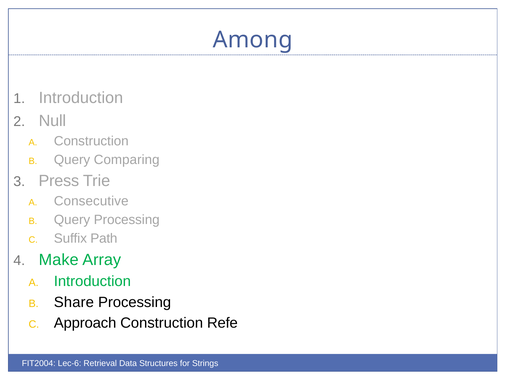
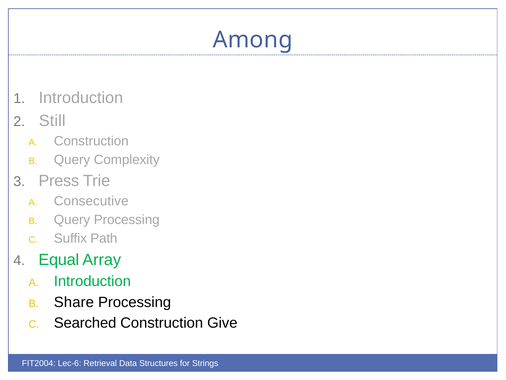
Null: Null -> Still (52, 121)
Comparing: Comparing -> Complexity (127, 159)
Make: Make -> Equal (59, 260)
Approach: Approach -> Searched (85, 323)
Refe: Refe -> Give (222, 323)
